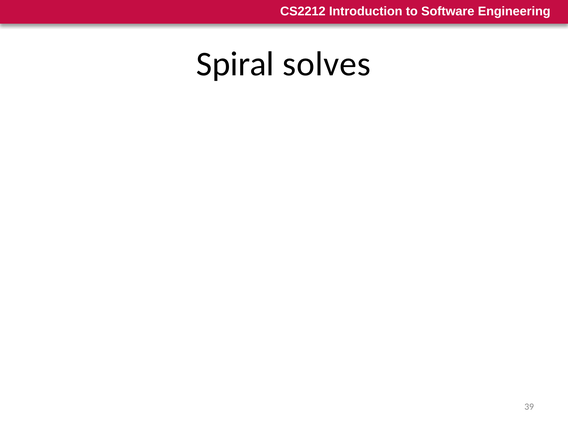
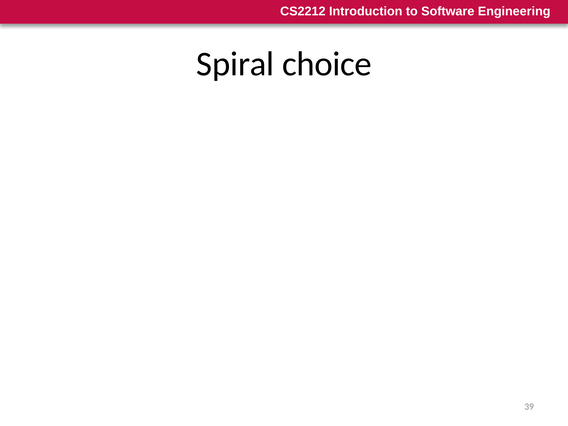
solves: solves -> choice (327, 64)
